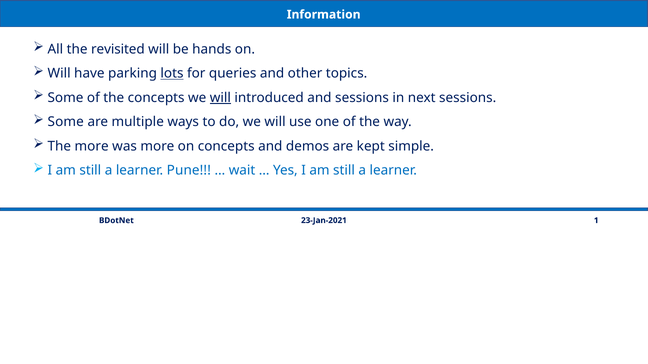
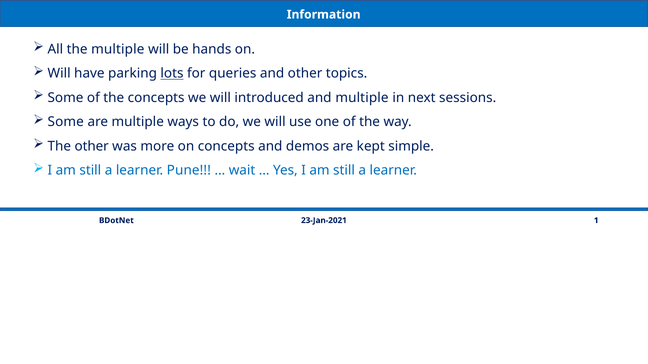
the revisited: revisited -> multiple (118, 49)
will underline: present -> none (220, 98)
and sessions: sessions -> multiple (362, 98)
The more: more -> other (92, 146)
